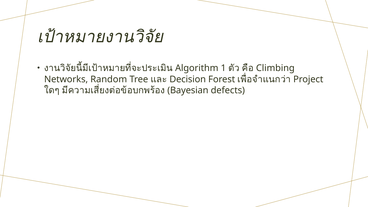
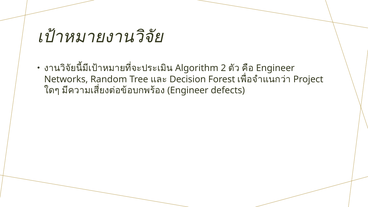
1: 1 -> 2 (223, 68)
Climbing: Climbing -> Engineer (275, 68)
Bayesian: Bayesian -> Engineer (188, 90)
